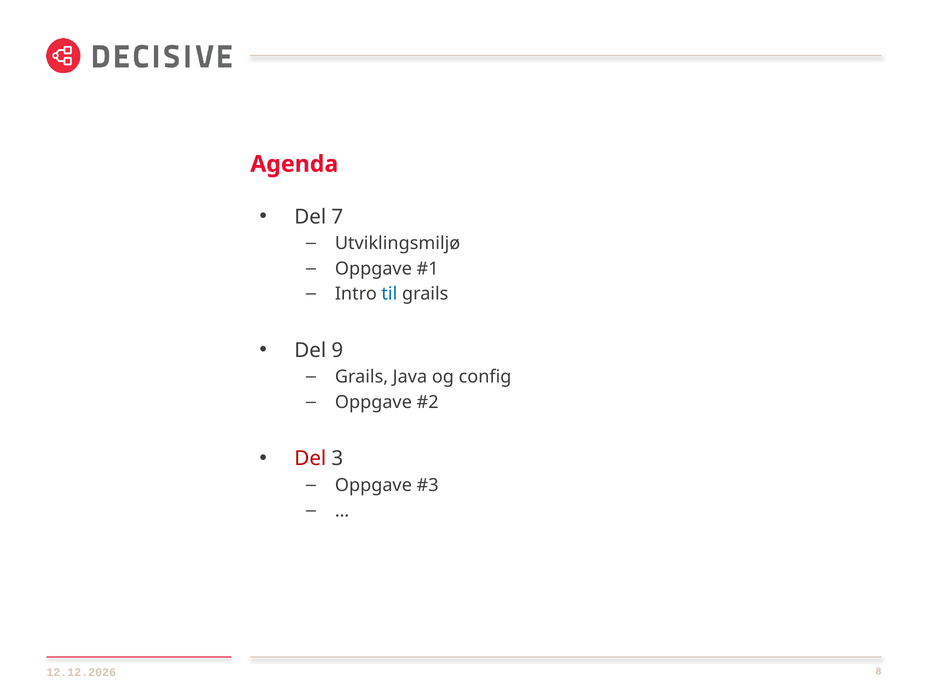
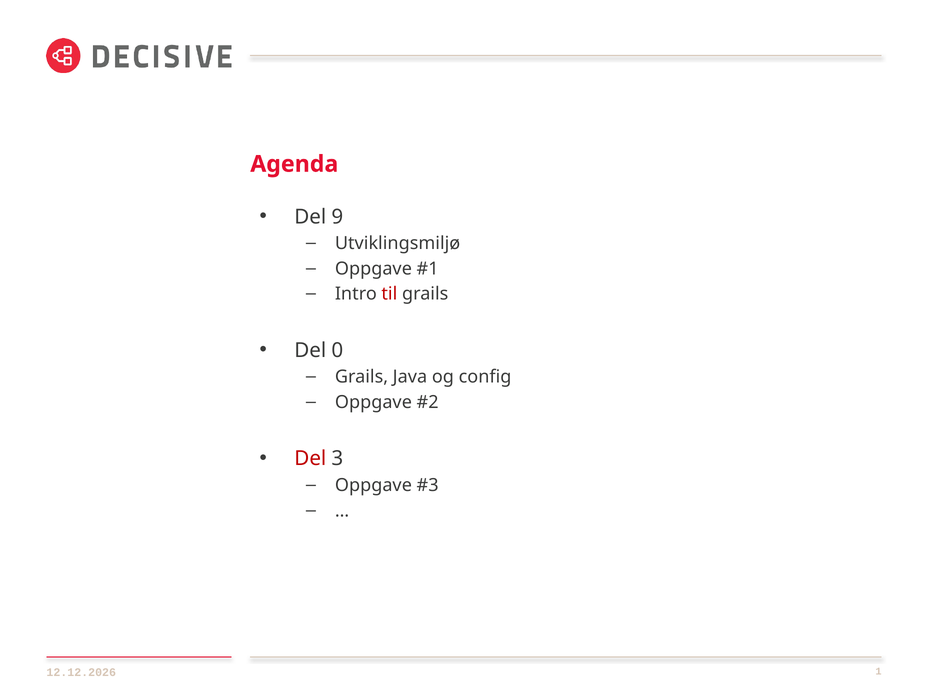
7: 7 -> 9 (337, 217)
til colour: blue -> red (389, 294)
9: 9 -> 0 (337, 350)
8: 8 -> 1 (879, 671)
